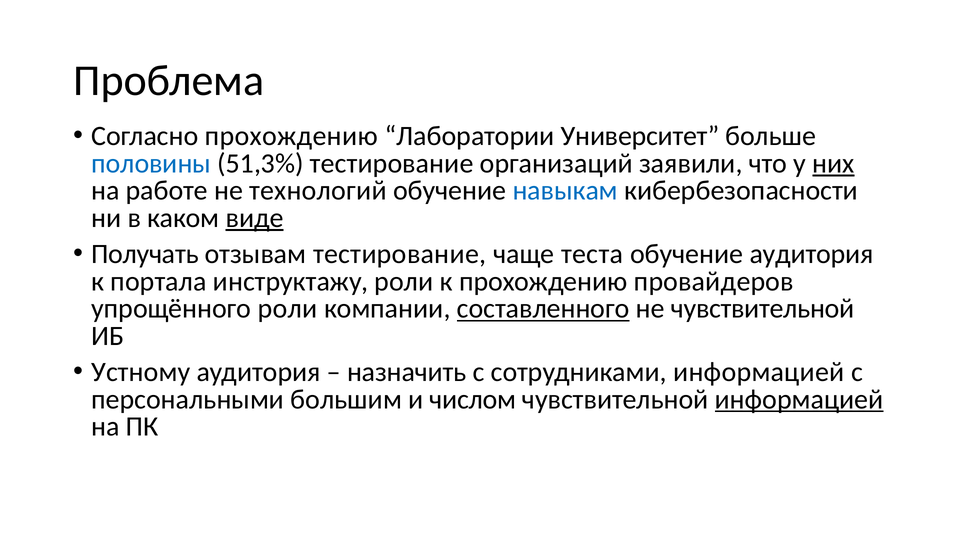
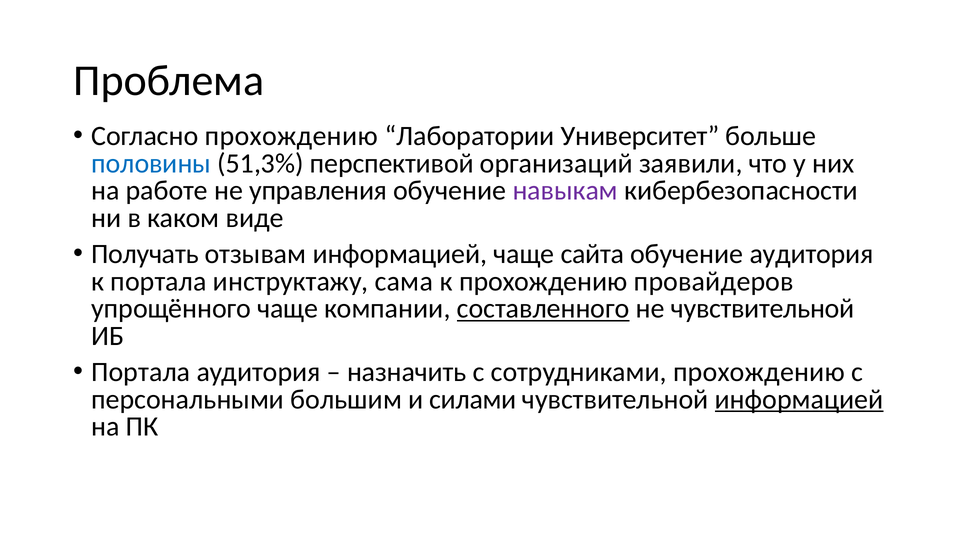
51,3% тестирование: тестирование -> перспективой (392, 163)
них underline: present -> none (834, 163)
технологий: технологий -> управления (318, 191)
навыкам colour: blue -> purple (565, 191)
виде underline: present -> none (255, 218)
отзывам тестирование: тестирование -> информацией (400, 254)
теста: теста -> сайта (592, 254)
инструктажу роли: роли -> сама (404, 281)
упрощённого роли: роли -> чаще (288, 309)
Устному: Устному -> Портала (141, 372)
сотрудниками информацией: информацией -> прохождению (759, 372)
числом: числом -> силами (473, 399)
